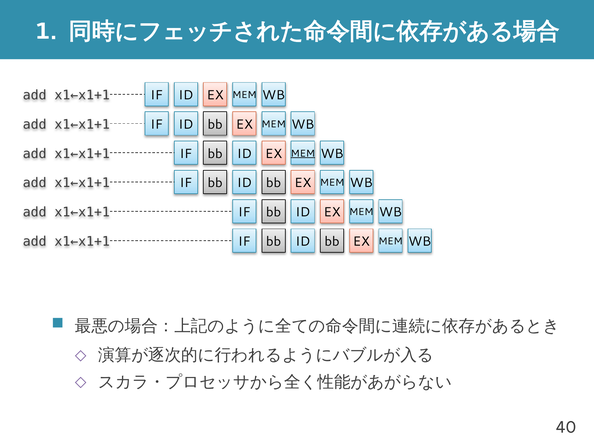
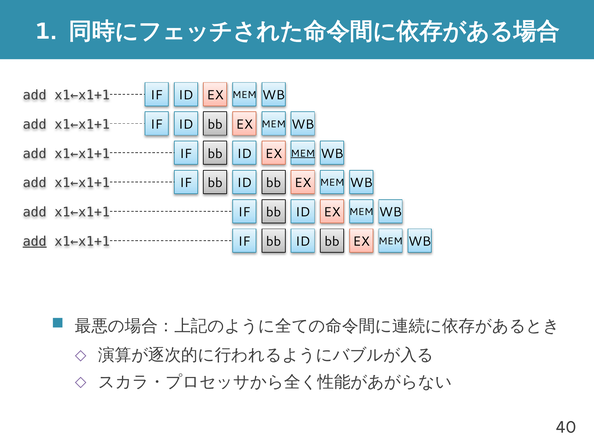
add underline: none -> present (35, 241)
